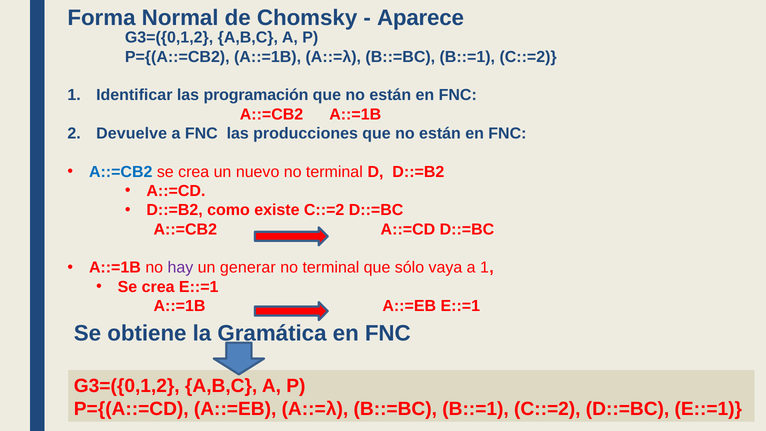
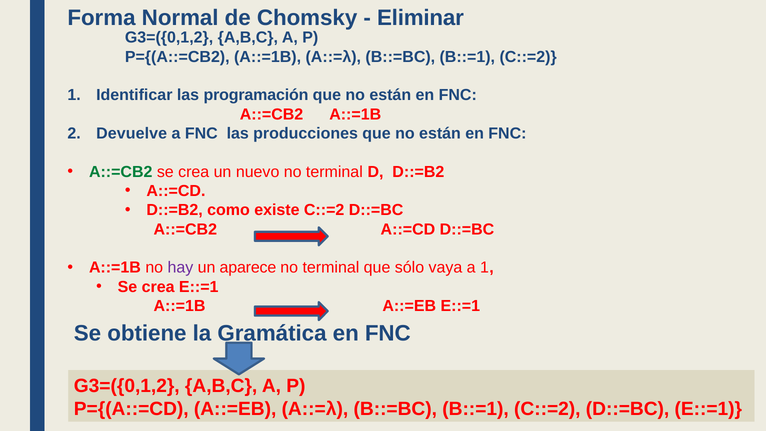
Aparece: Aparece -> Eliminar (420, 18)
A::=CB2 colour: blue -> green (121, 172)
generar: generar -> aparece (248, 268)
